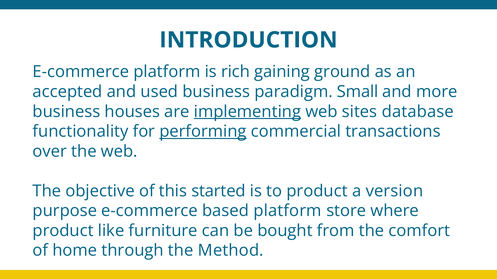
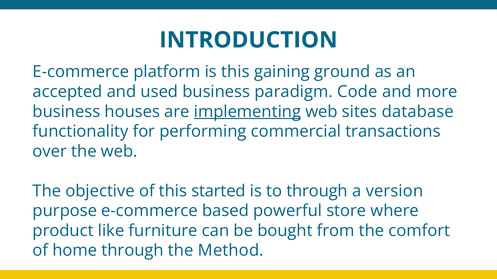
is rich: rich -> this (235, 72)
Small: Small -> Code (357, 92)
performing underline: present -> none (203, 132)
to product: product -> through (317, 191)
based platform: platform -> powerful (288, 211)
